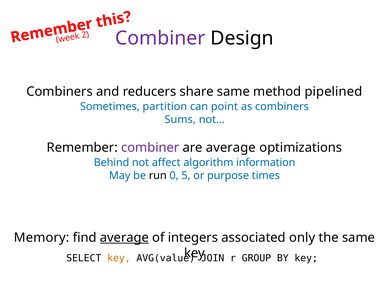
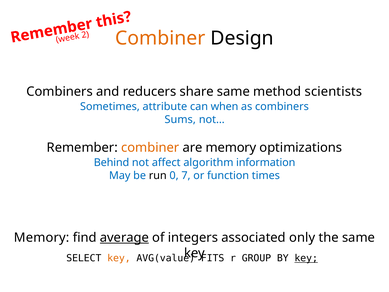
Combiner colour: purple -> orange (160, 38)
pipelined: pipelined -> scientists (333, 92)
partition: partition -> attribute (165, 106)
point: point -> when (225, 106)
combiner colour: purple -> orange (150, 148)
are average: average -> memory (231, 148)
5: 5 -> 7 (186, 175)
purpose: purpose -> function (228, 175)
JOIN: JOIN -> FITS (213, 258)
key underline: none -> present (306, 258)
